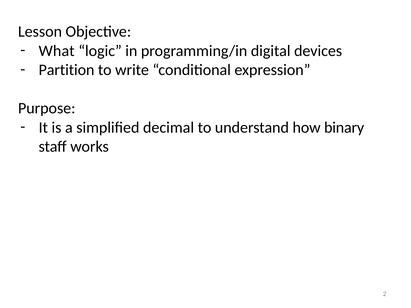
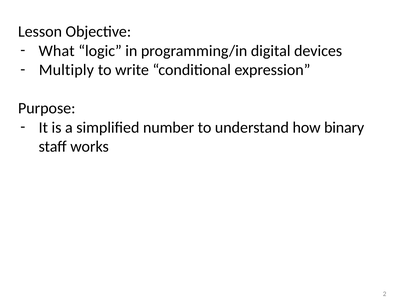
Partition: Partition -> Multiply (66, 70)
decimal: decimal -> number (169, 128)
